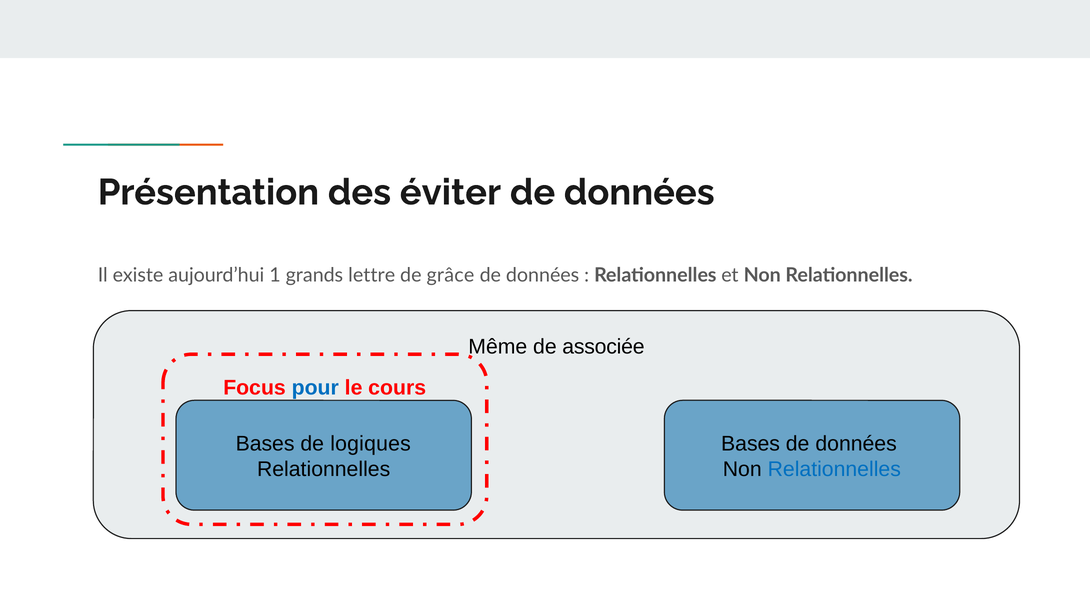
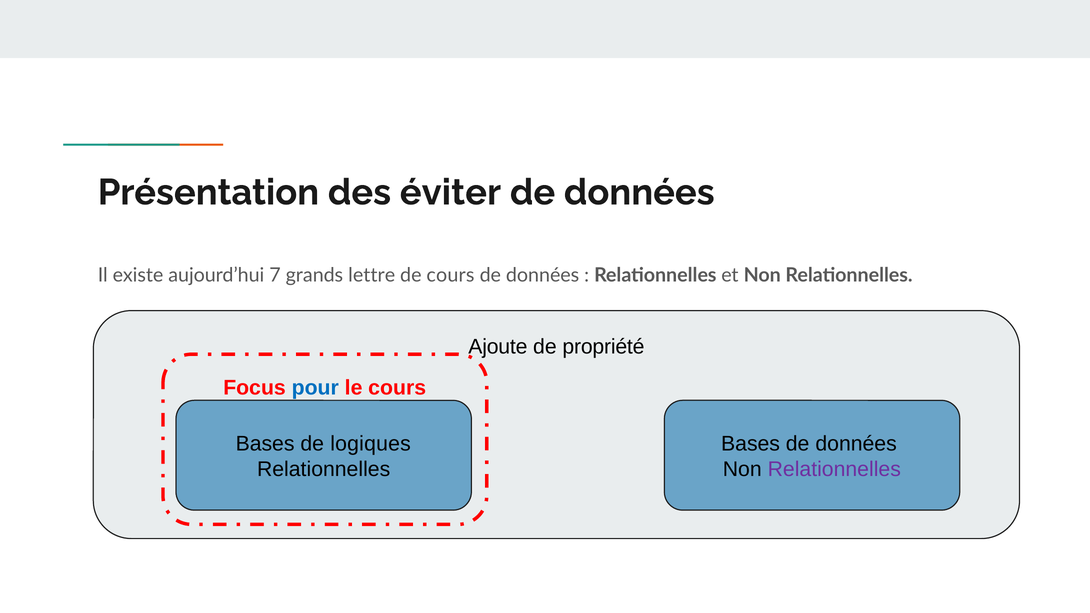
1: 1 -> 7 (275, 275)
de grâce: grâce -> cours (450, 275)
Même: Même -> Ajoute (498, 347)
associée: associée -> propriété (603, 347)
Relationnelles colour: blue -> purple (834, 470)
